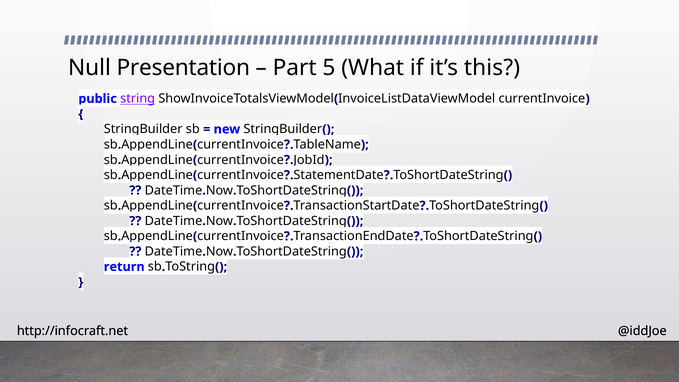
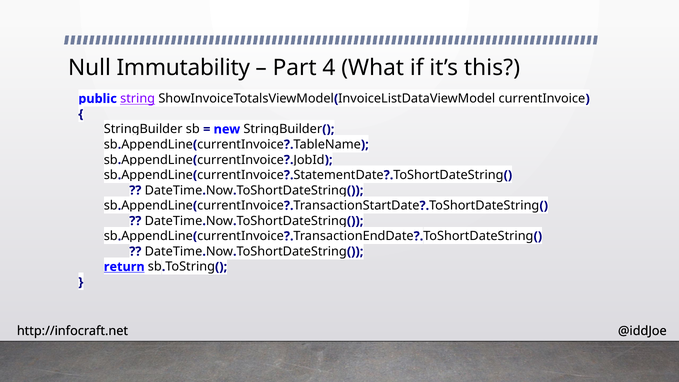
Presentation: Presentation -> Immutability (183, 68)
5: 5 -> 4 (329, 68)
return underline: none -> present (124, 267)
